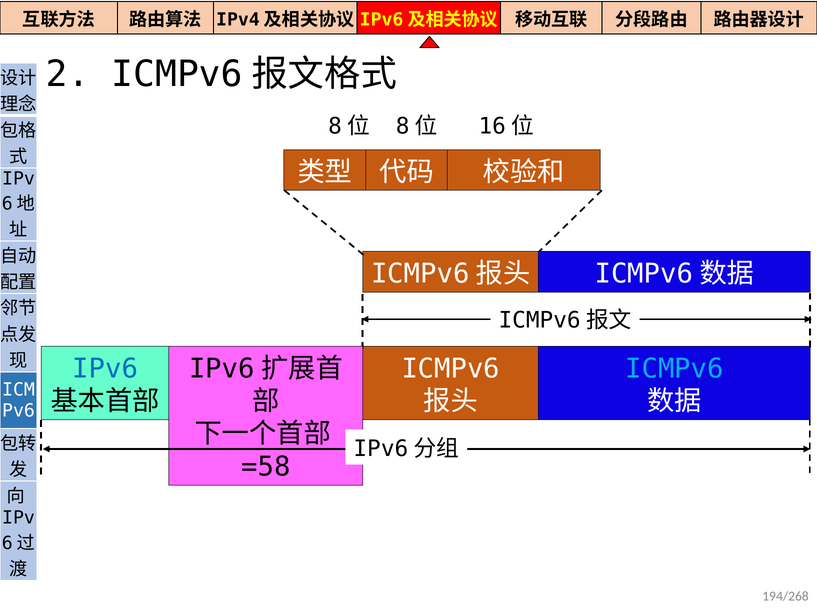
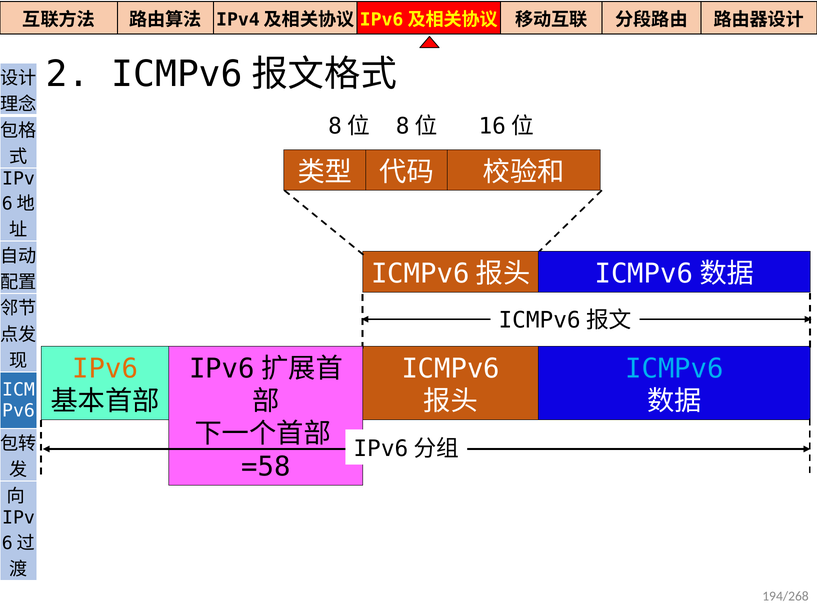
IPv6 colour: blue -> orange (105, 369)
